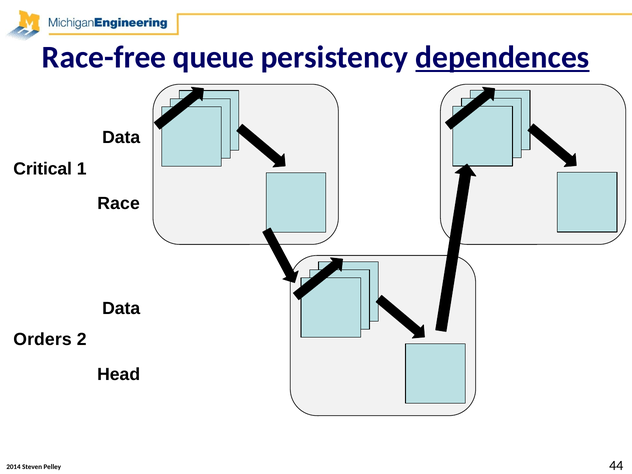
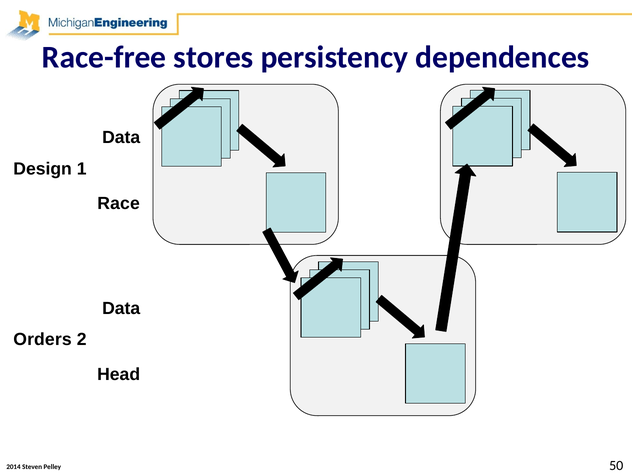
queue: queue -> stores (213, 57)
dependences underline: present -> none (502, 57)
Critical: Critical -> Design (43, 169)
44: 44 -> 50 (616, 465)
